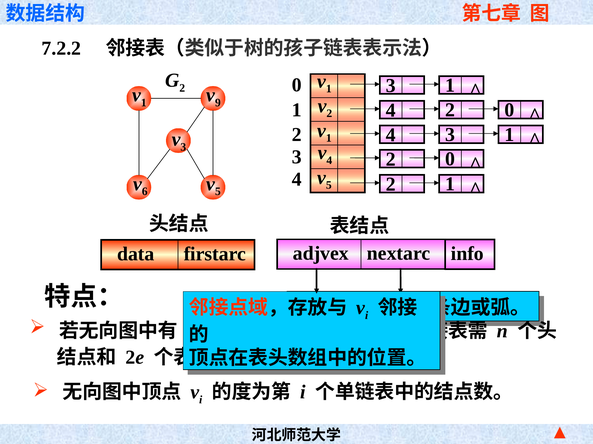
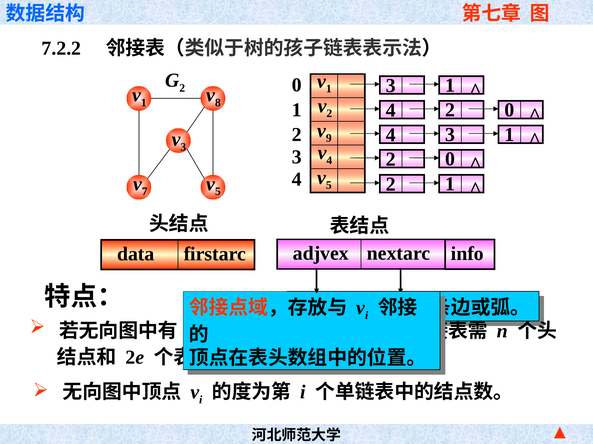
9: 9 -> 8 (218, 103)
1: 1 -> 9 (329, 138)
6: 6 -> 7 (145, 192)
